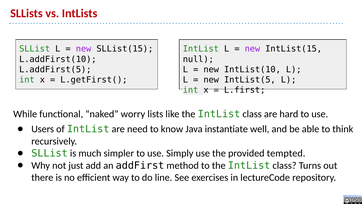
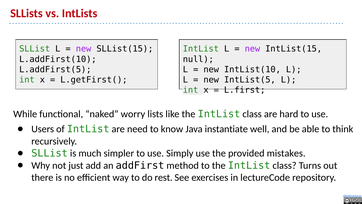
tempted: tempted -> mistakes (286, 153)
line: line -> rest (164, 177)
